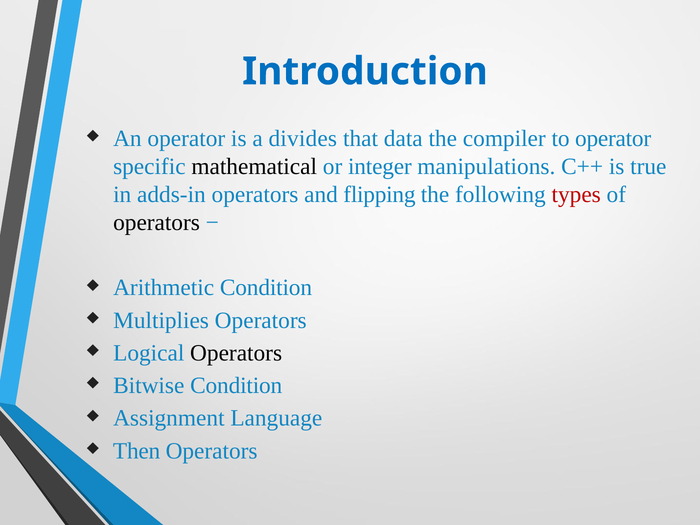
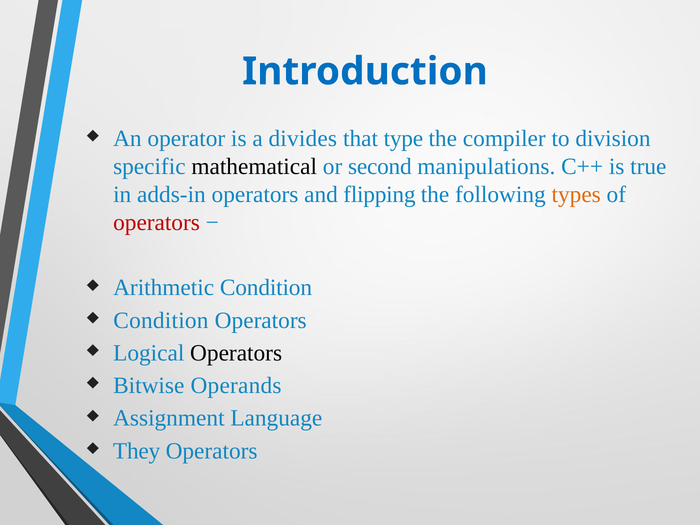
data: data -> type (403, 138)
to operator: operator -> division (613, 138)
integer: integer -> second (380, 166)
types colour: red -> orange (576, 194)
operators colour: black -> red (157, 222)
Multiplies: Multiplies -> Condition (161, 320)
Bitwise Condition: Condition -> Operands (236, 386)
Then: Then -> They (137, 451)
